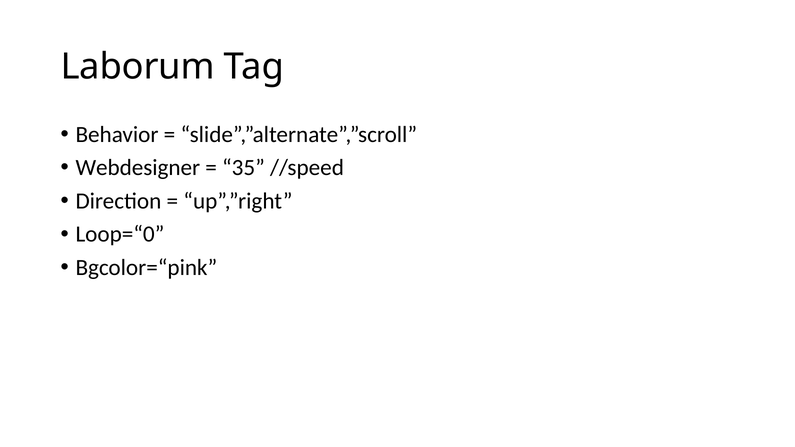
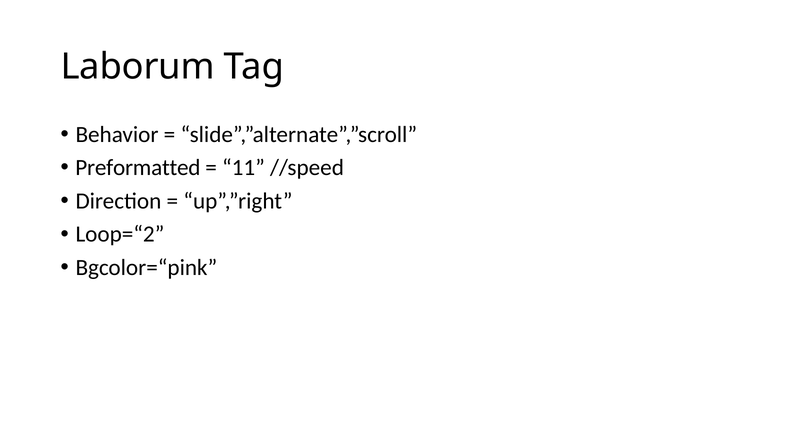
Webdesigner: Webdesigner -> Preformatted (138, 168)
35: 35 -> 11 (243, 168)
Loop=“0: Loop=“0 -> Loop=“2 (120, 234)
